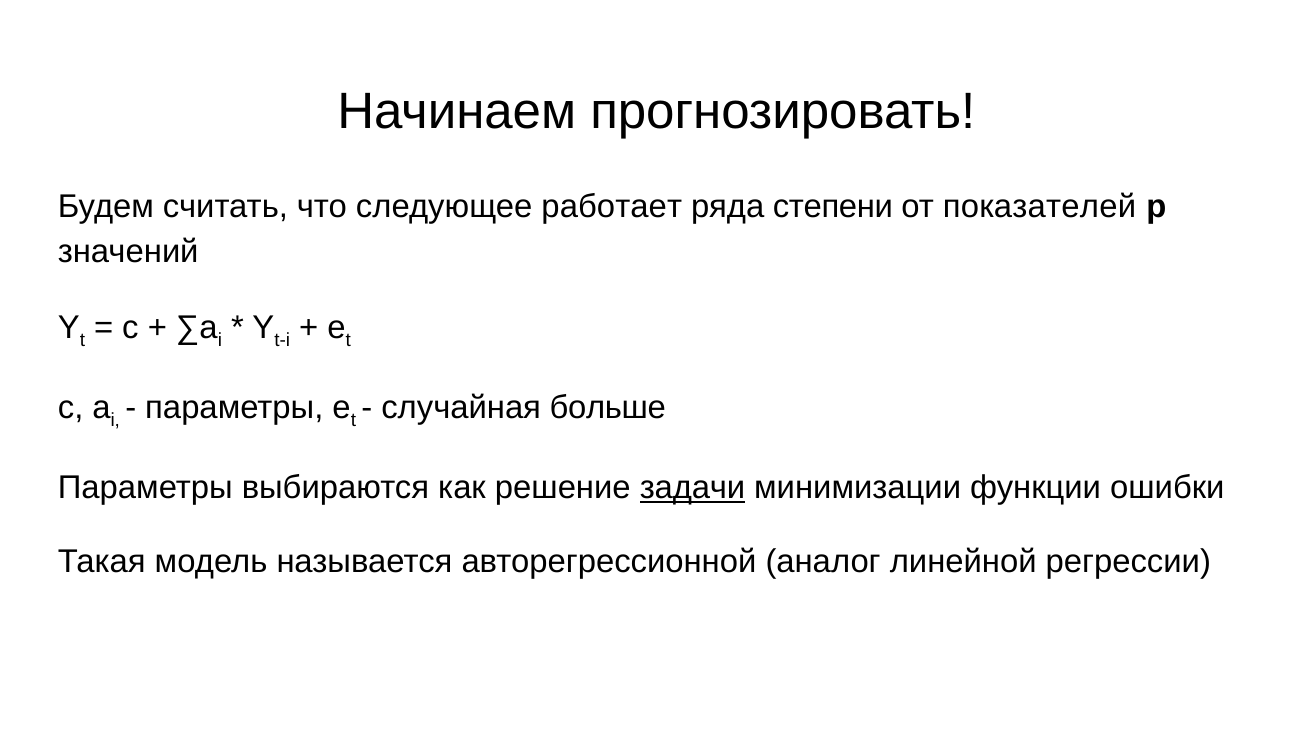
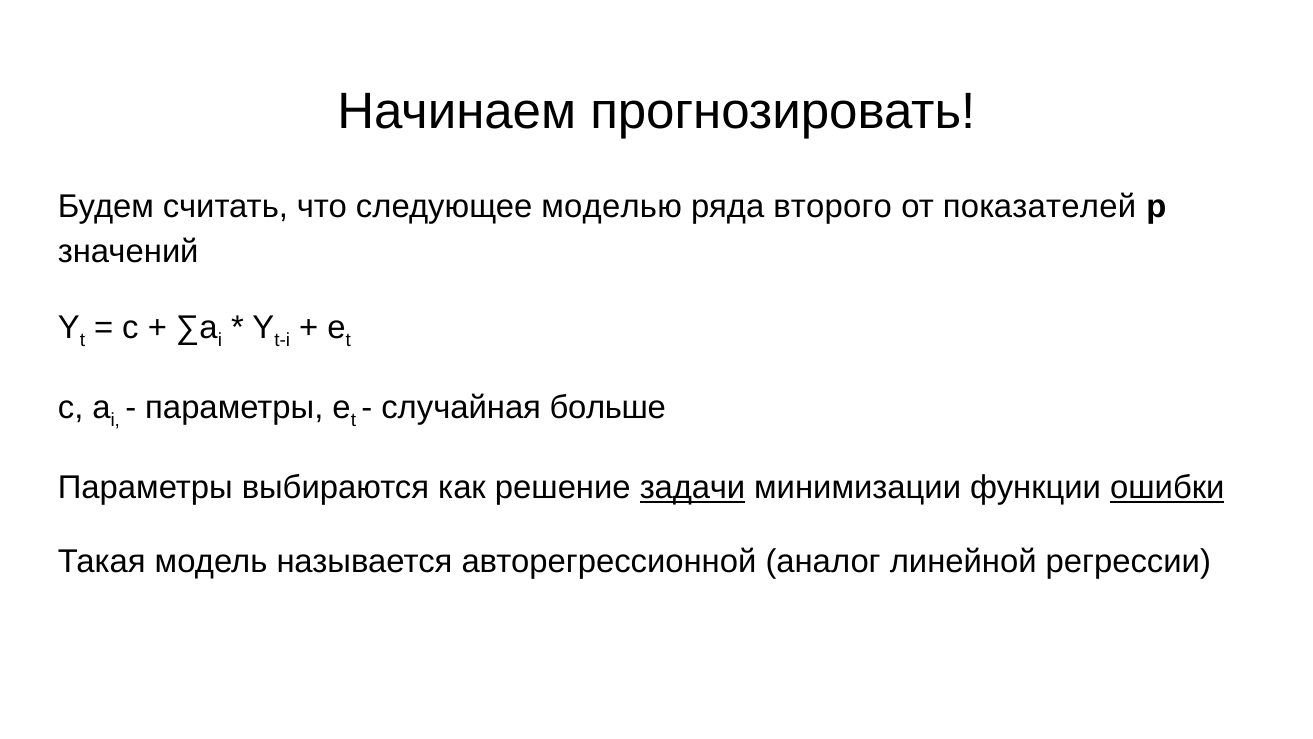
работает: работает -> моделью (612, 206)
степени: степени -> второго (833, 206)
ошибки underline: none -> present (1167, 487)
